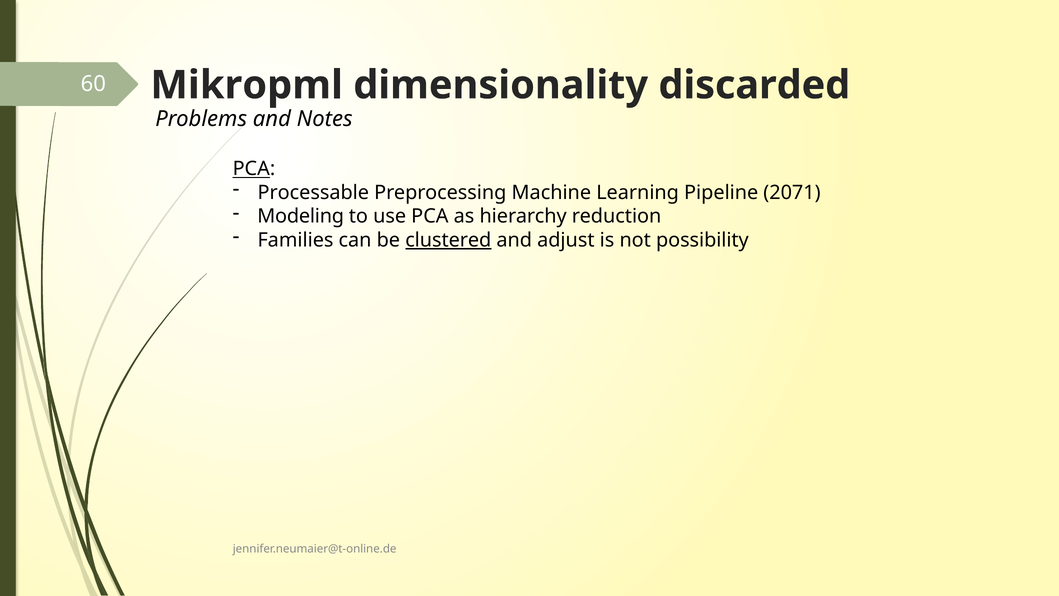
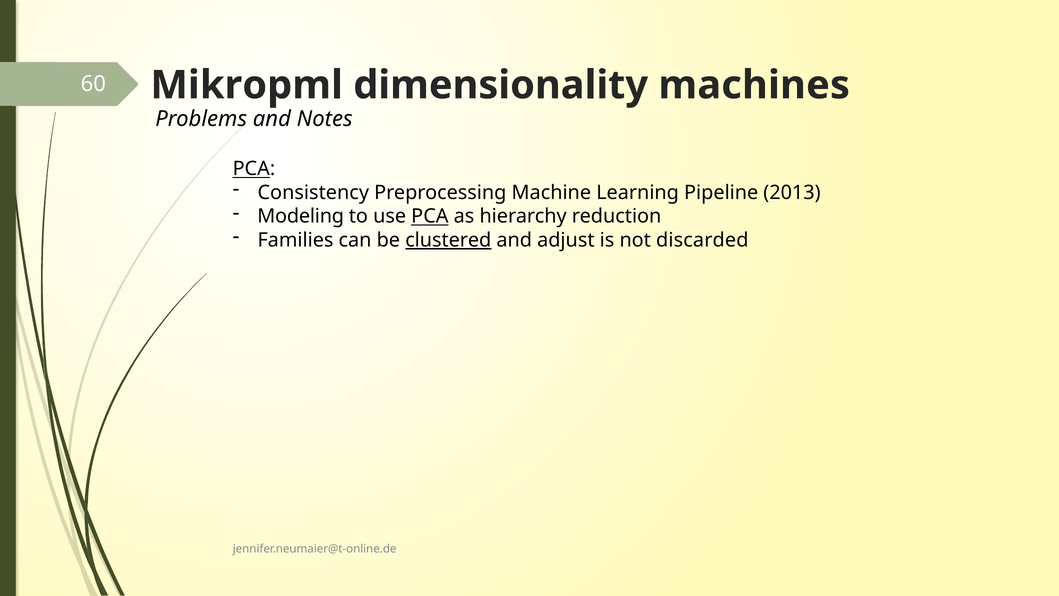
discarded: discarded -> machines (754, 85)
Processable: Processable -> Consistency (313, 192)
2071: 2071 -> 2013 (792, 192)
PCA underline: none -> present (430, 216)
possibility: possibility -> discarded (702, 240)
